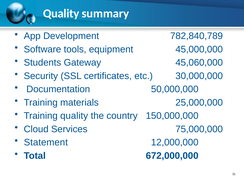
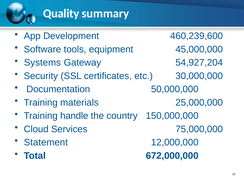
782,840,789: 782,840,789 -> 460,239,600 (197, 36)
Students: Students -> Systems (42, 63)
45,060,000: 45,060,000 -> 54,927,204 (199, 63)
Training quality: quality -> handle (74, 116)
